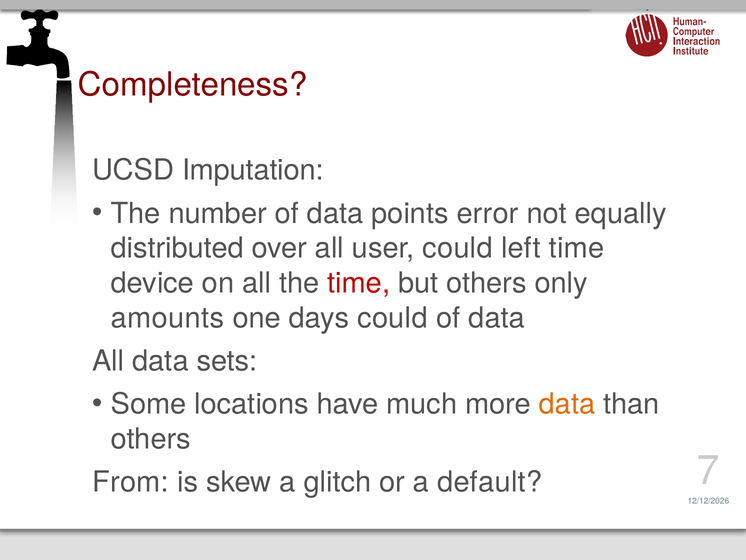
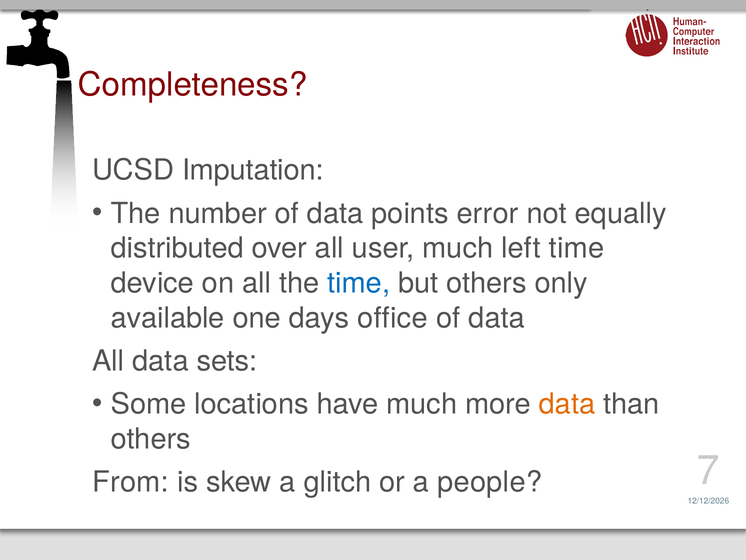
user could: could -> much (458, 248)
time colour: red -> blue (359, 283)
amounts: amounts -> available (168, 318)
days could: could -> office (392, 318)
default: default -> people (490, 482)
